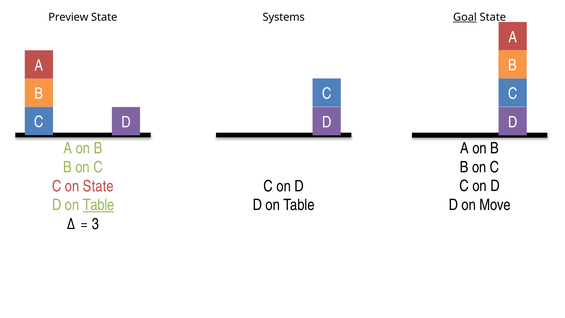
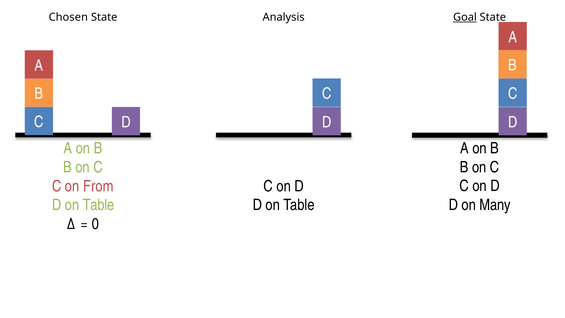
Preview: Preview -> Chosen (68, 17)
Systems: Systems -> Analysis (284, 17)
on State: State -> From (98, 186)
Table underline: present -> none (98, 205)
Move: Move -> Many (495, 205)
3: 3 -> 0 (95, 224)
